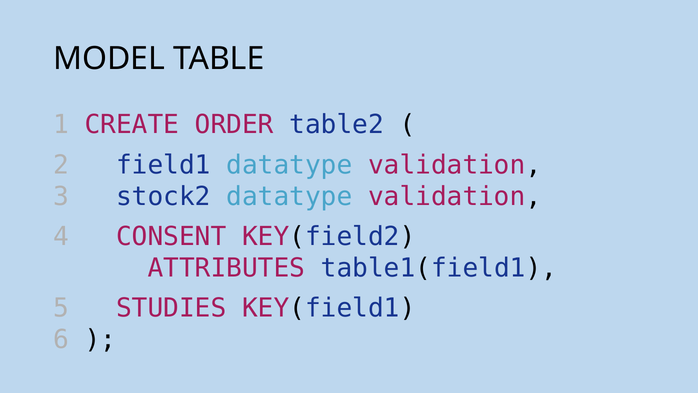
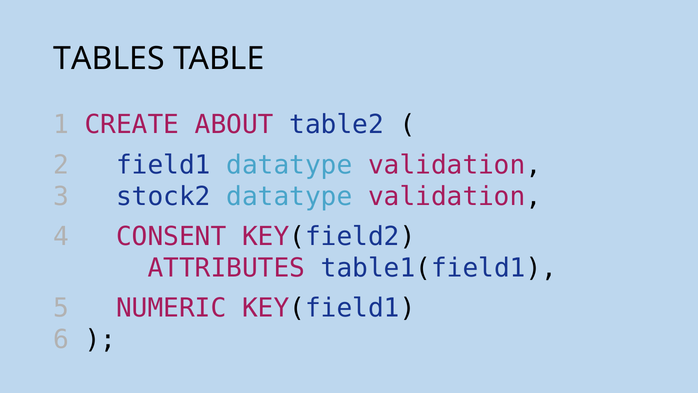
MODEL: MODEL -> TABLES (109, 59)
ORDER: ORDER -> ABOUT (234, 125)
STUDIES: STUDIES -> NUMERIC (171, 308)
